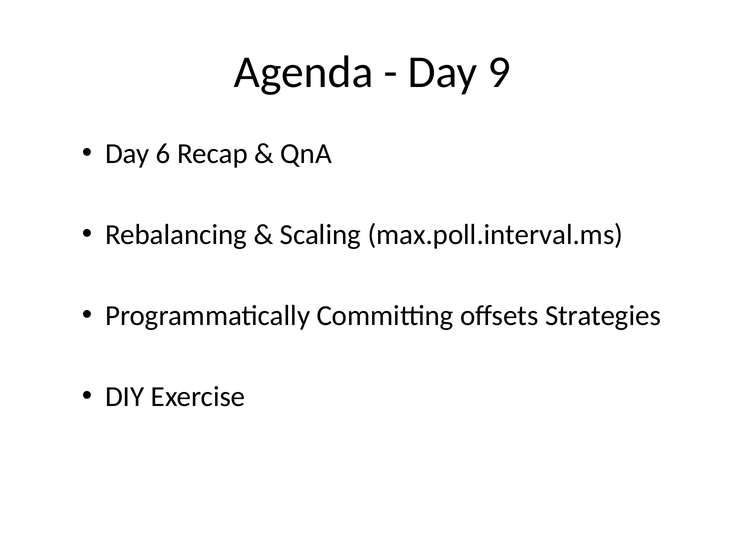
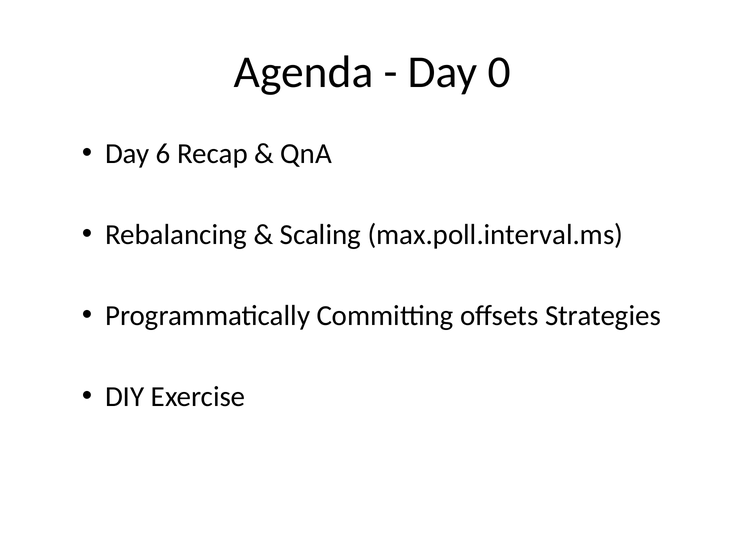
9: 9 -> 0 (499, 72)
